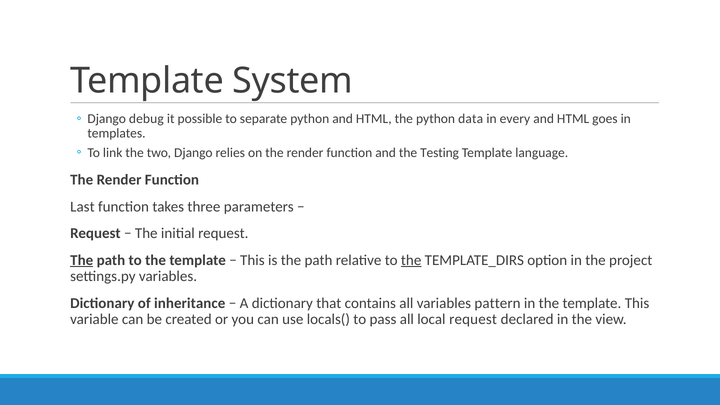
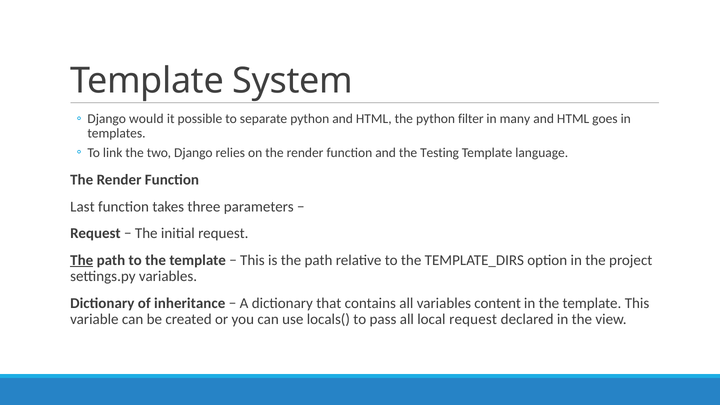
debug: debug -> would (146, 119)
data: data -> filter (471, 119)
every: every -> many (515, 119)
the underline: present -> none (411, 260)
pattern: pattern -> content (498, 303)
